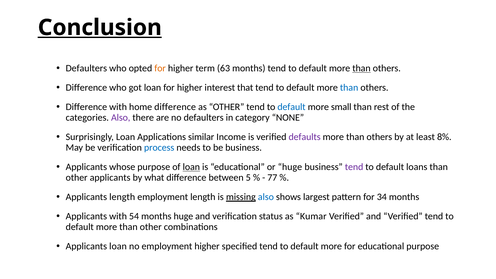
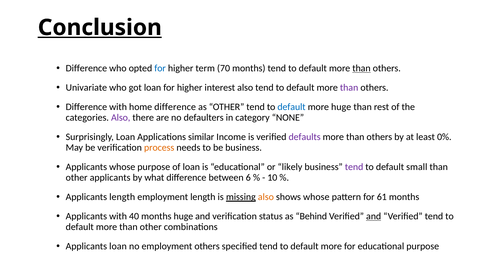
Defaulters: Defaulters -> Difference (86, 68)
for colour: orange -> blue (160, 68)
63: 63 -> 70 (224, 68)
Difference: Difference -> Univariate (86, 88)
interest that: that -> also (245, 88)
than colour: blue -> purple (349, 88)
more small: small -> huge (341, 107)
8%: 8% -> 0% (444, 137)
process colour: blue -> orange (159, 148)
loan underline: present -> none (191, 167)
or huge: huge -> likely (290, 167)
loans: loans -> small (417, 167)
5: 5 -> 6 (248, 178)
77: 77 -> 10 (272, 178)
also colour: blue -> orange (266, 197)
shows largest: largest -> whose (316, 197)
34: 34 -> 61 (382, 197)
54: 54 -> 40 (134, 216)
Kumar: Kumar -> Behind (311, 216)
and underline: none -> present (374, 216)
employment higher: higher -> others (207, 246)
